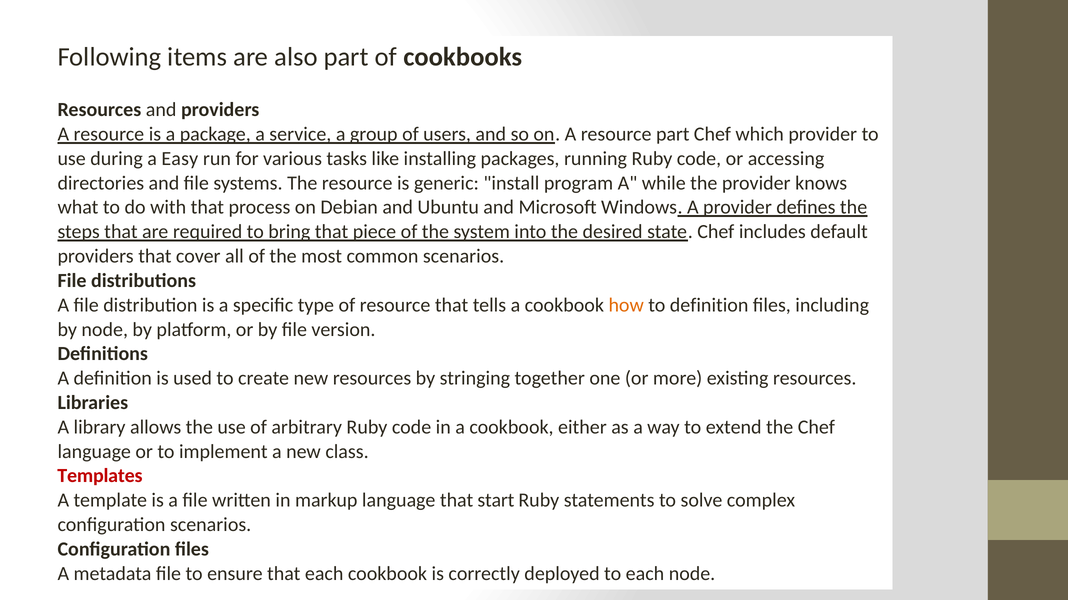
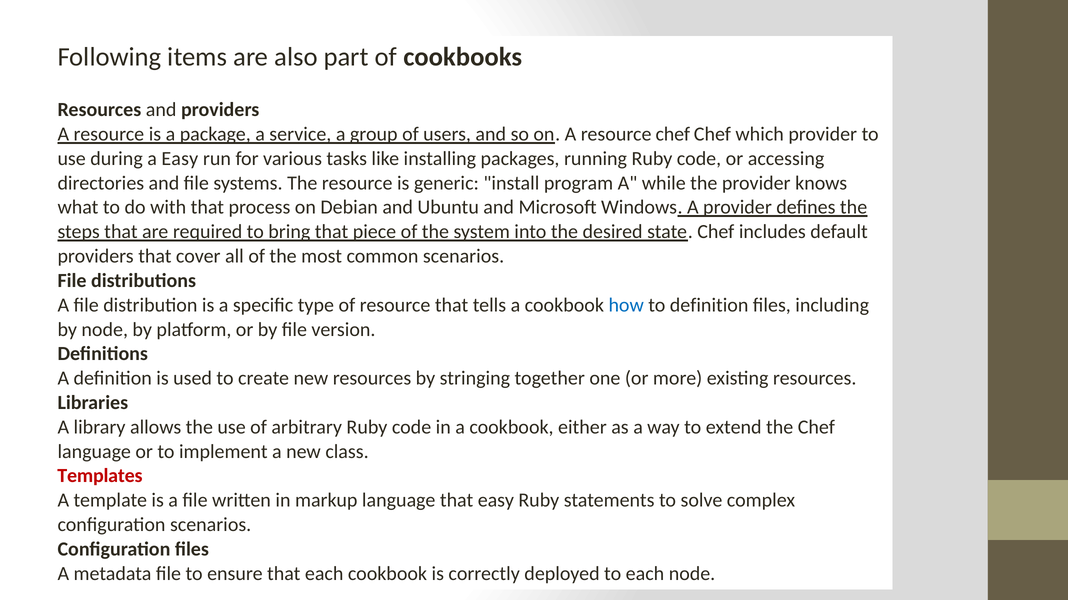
resource part: part -> chef (673, 134)
how colour: orange -> blue (626, 305)
that start: start -> easy (496, 501)
